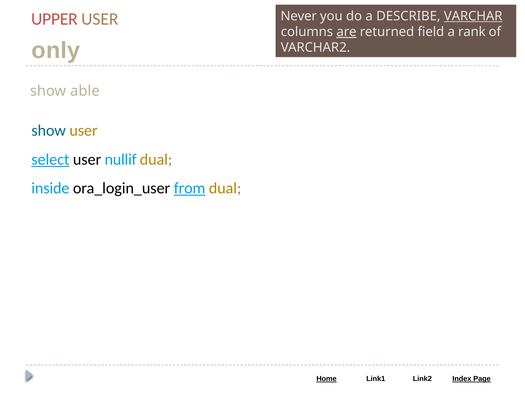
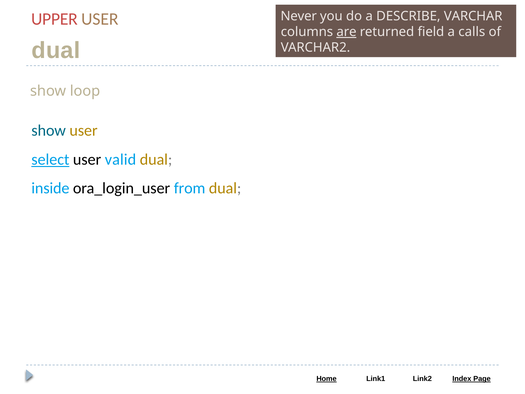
VARCHAR underline: present -> none (473, 16)
rank: rank -> calls (472, 32)
only: only -> dual (56, 50)
able: able -> loop (85, 91)
nullif: nullif -> valid (120, 159)
from underline: present -> none (190, 188)
